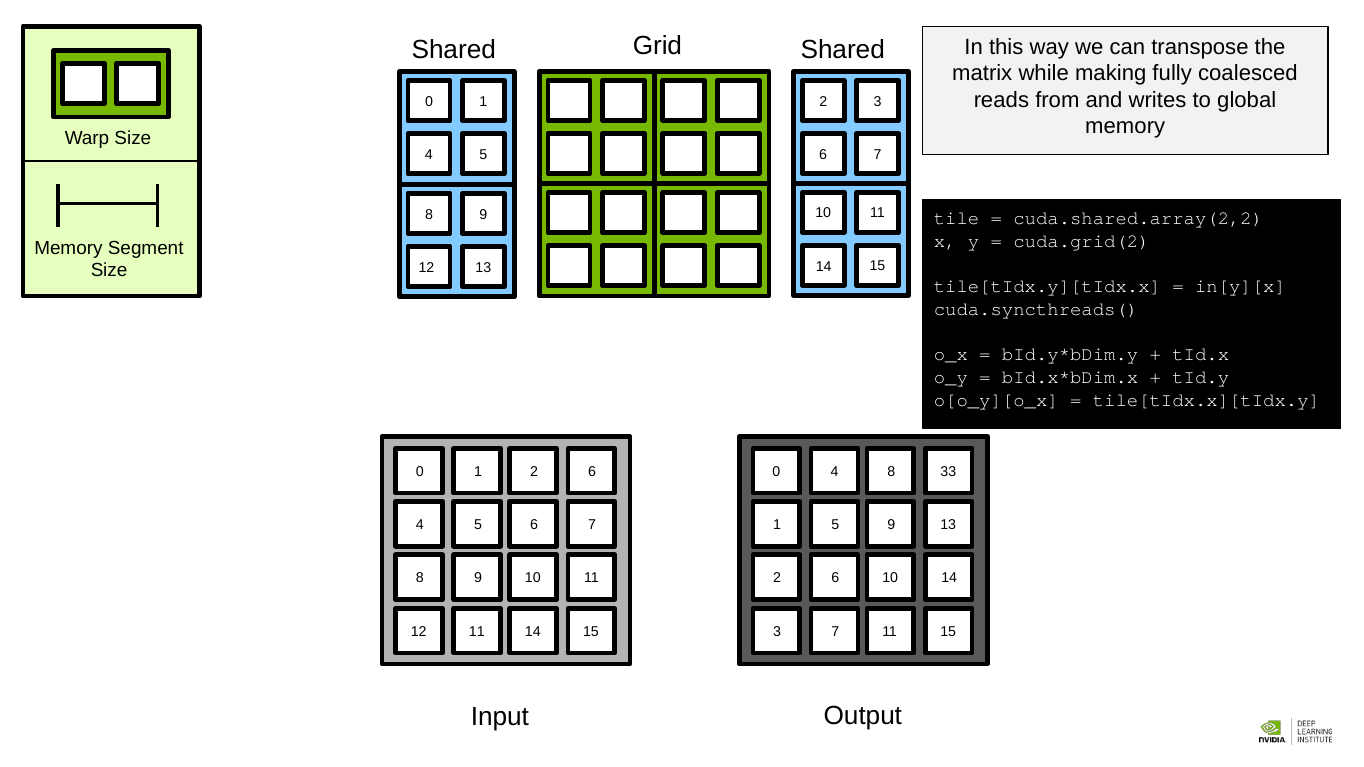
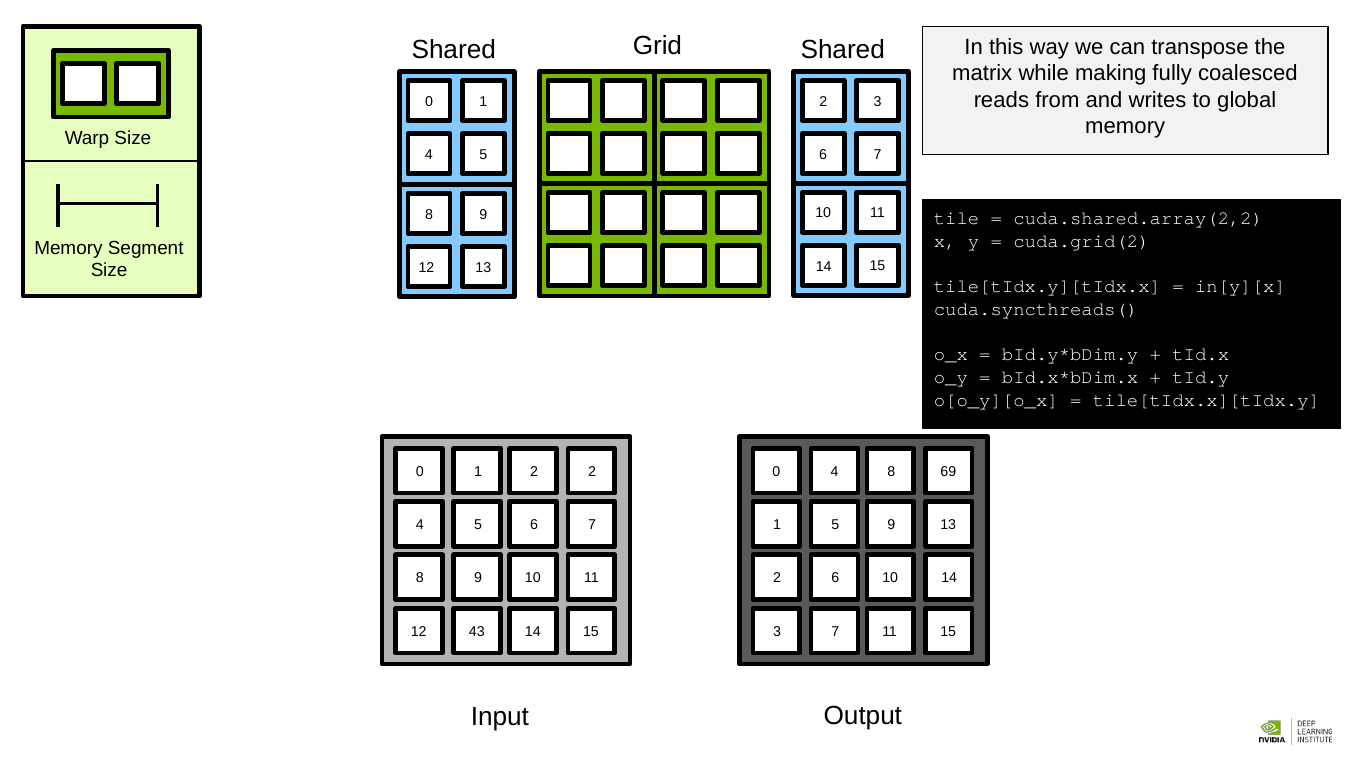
1 2 6: 6 -> 2 (592, 472)
33: 33 -> 69 (948, 472)
12 11: 11 -> 43 (477, 632)
